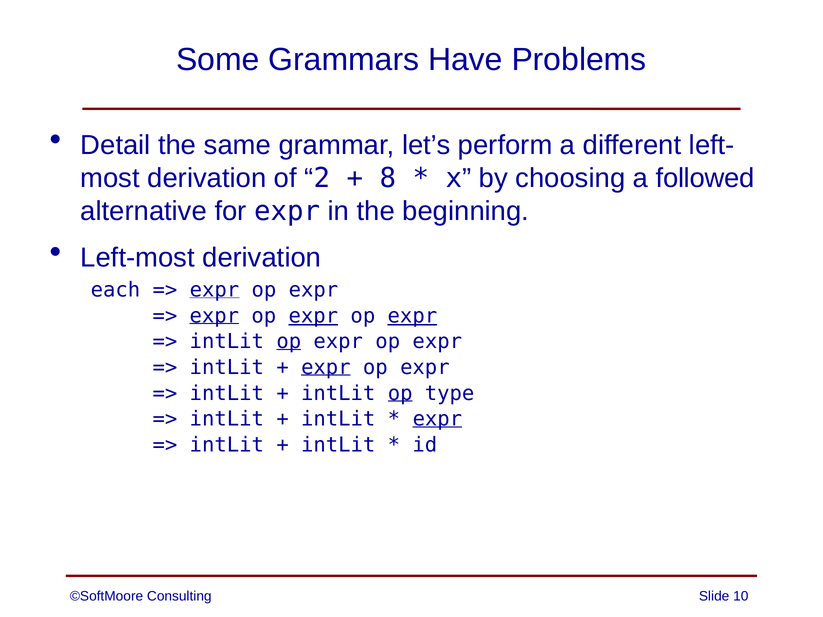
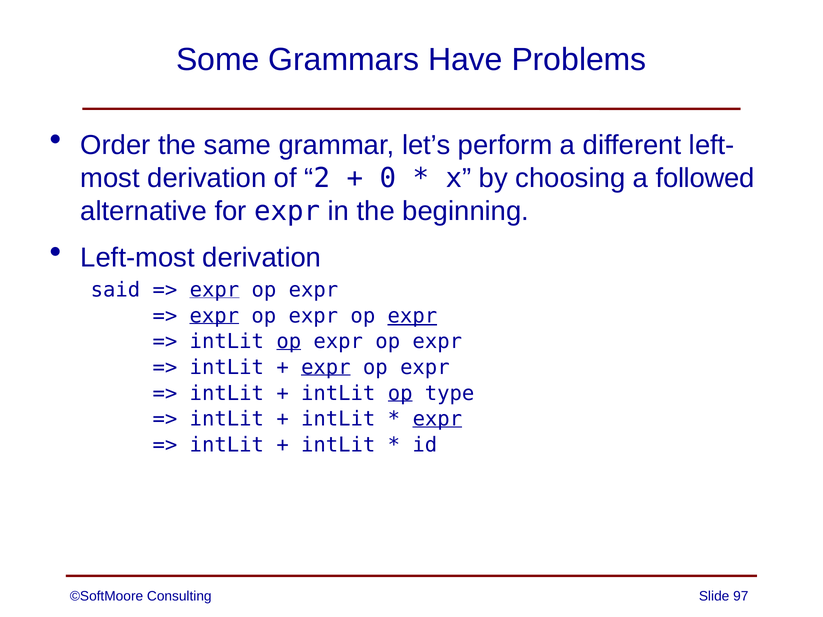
Detail: Detail -> Order (116, 145)
8: 8 -> 0 (388, 178)
each: each -> said (115, 290)
expr underline: present -> none (313, 316)
10: 10 -> 97 (741, 596)
